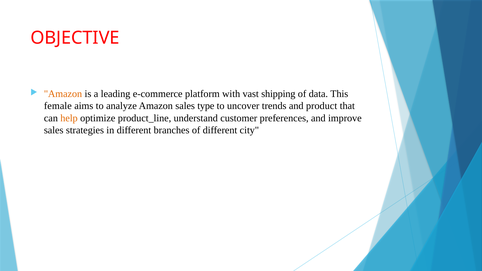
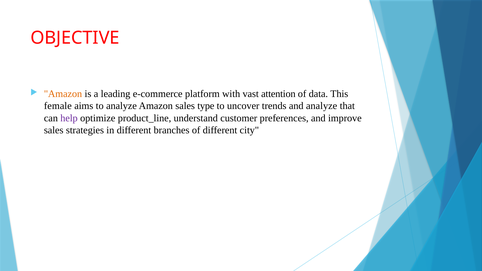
shipping: shipping -> attention (278, 94)
and product: product -> analyze (322, 106)
help colour: orange -> purple (69, 118)
